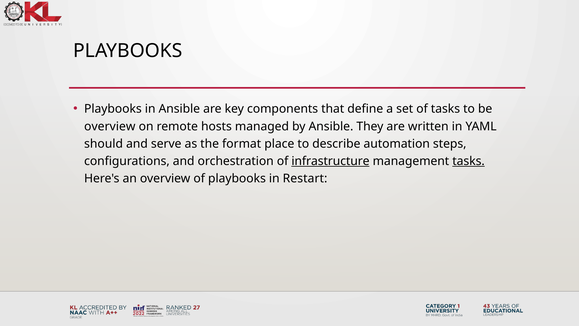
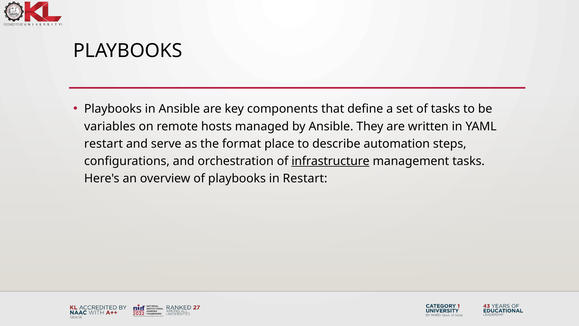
overview: overview -> variables (110, 126)
should: should -> restart (104, 144)
tasks underline: present -> none (469, 161)
